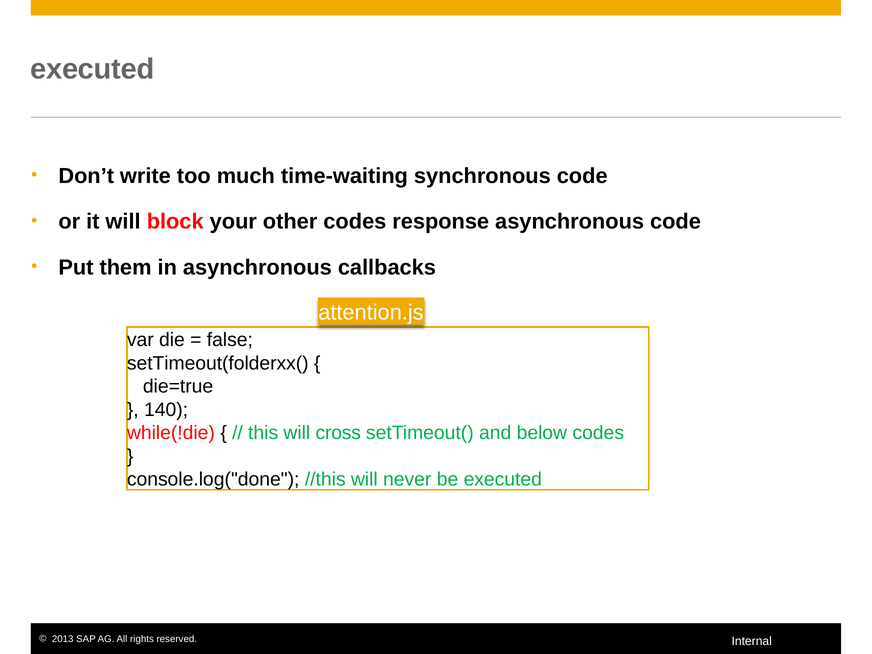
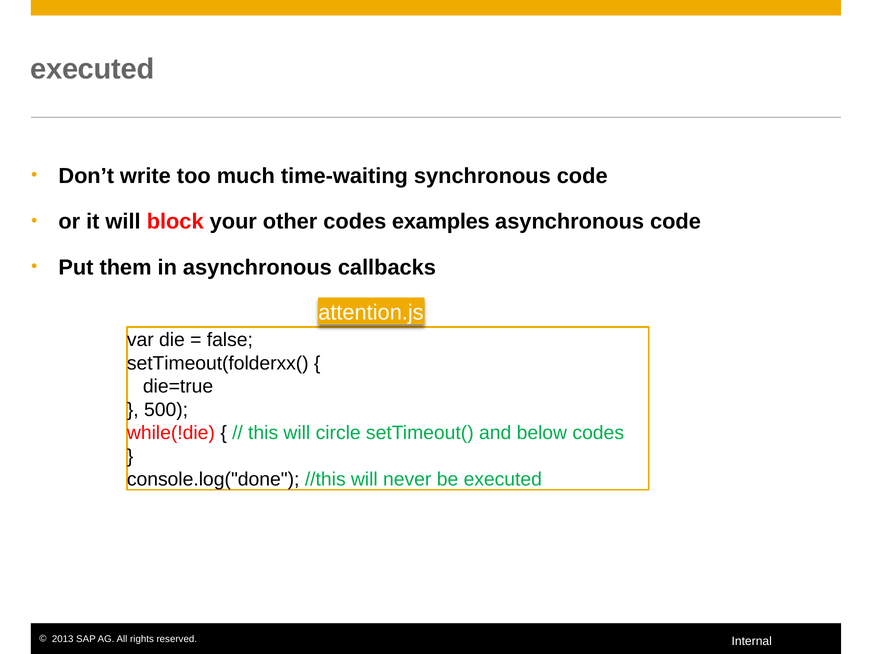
response: response -> examples (441, 222)
140: 140 -> 500 (166, 410)
cross: cross -> circle (338, 433)
